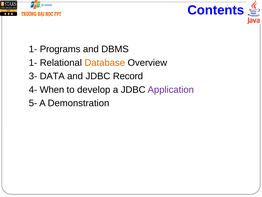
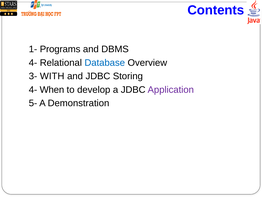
1-: 1- -> 4- (33, 63)
Database colour: orange -> blue (105, 63)
DATA: DATA -> WITH (52, 76)
Record: Record -> Storing (128, 76)
